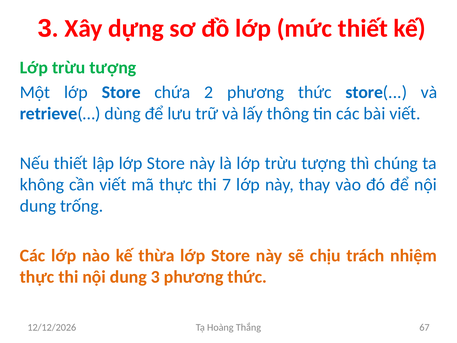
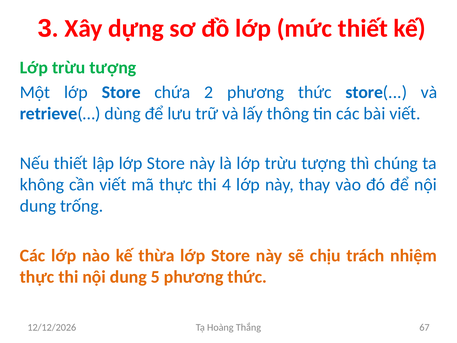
7: 7 -> 4 (227, 185)
dung 3: 3 -> 5 (155, 277)
